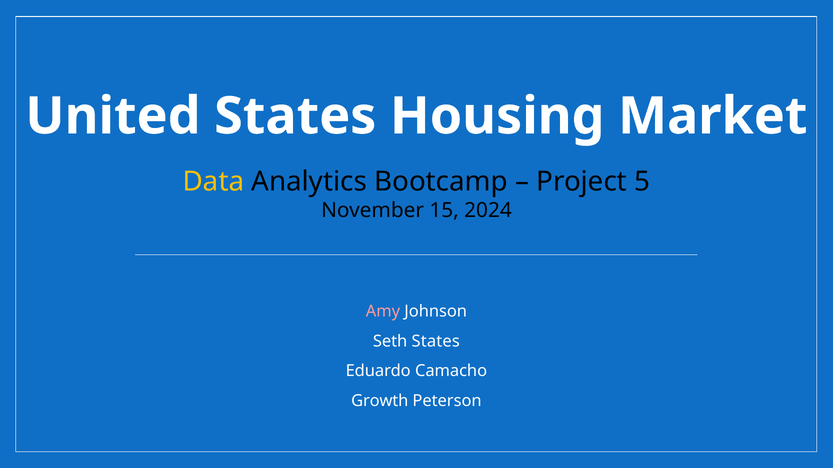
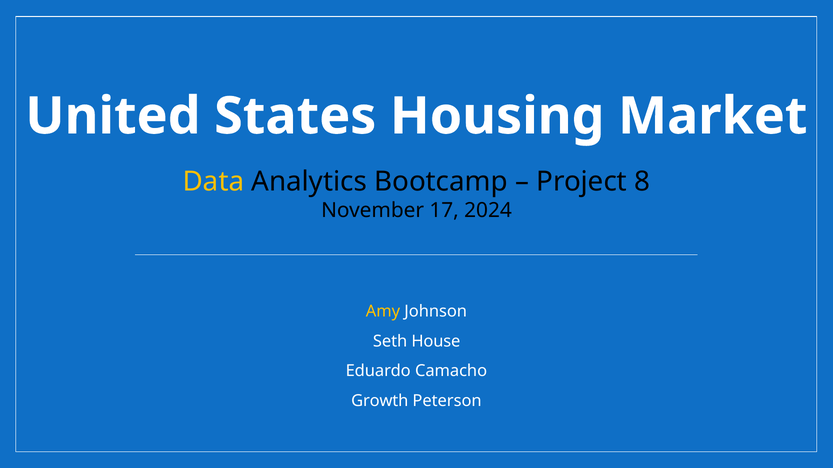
5: 5 -> 8 (642, 182)
15: 15 -> 17 (444, 210)
Amy colour: pink -> yellow (383, 312)
Seth States: States -> House (436, 342)
